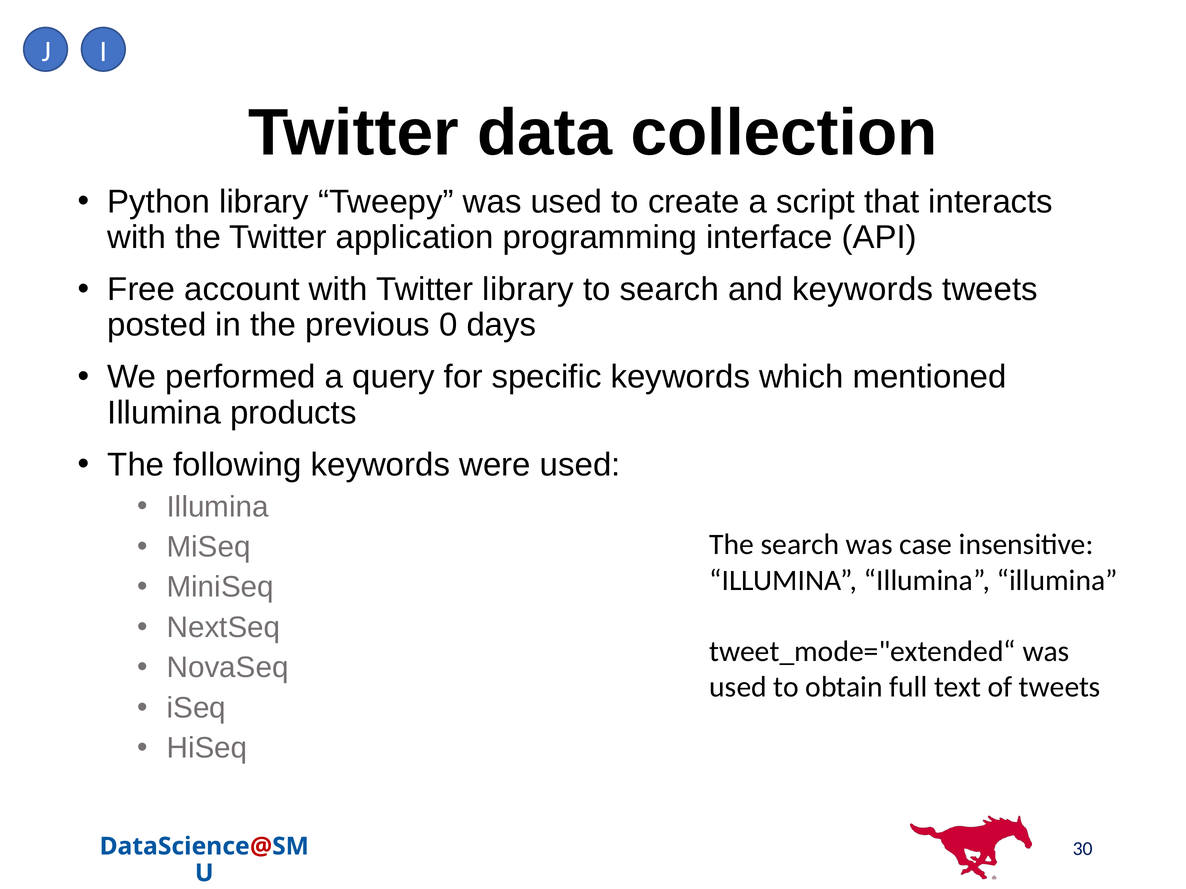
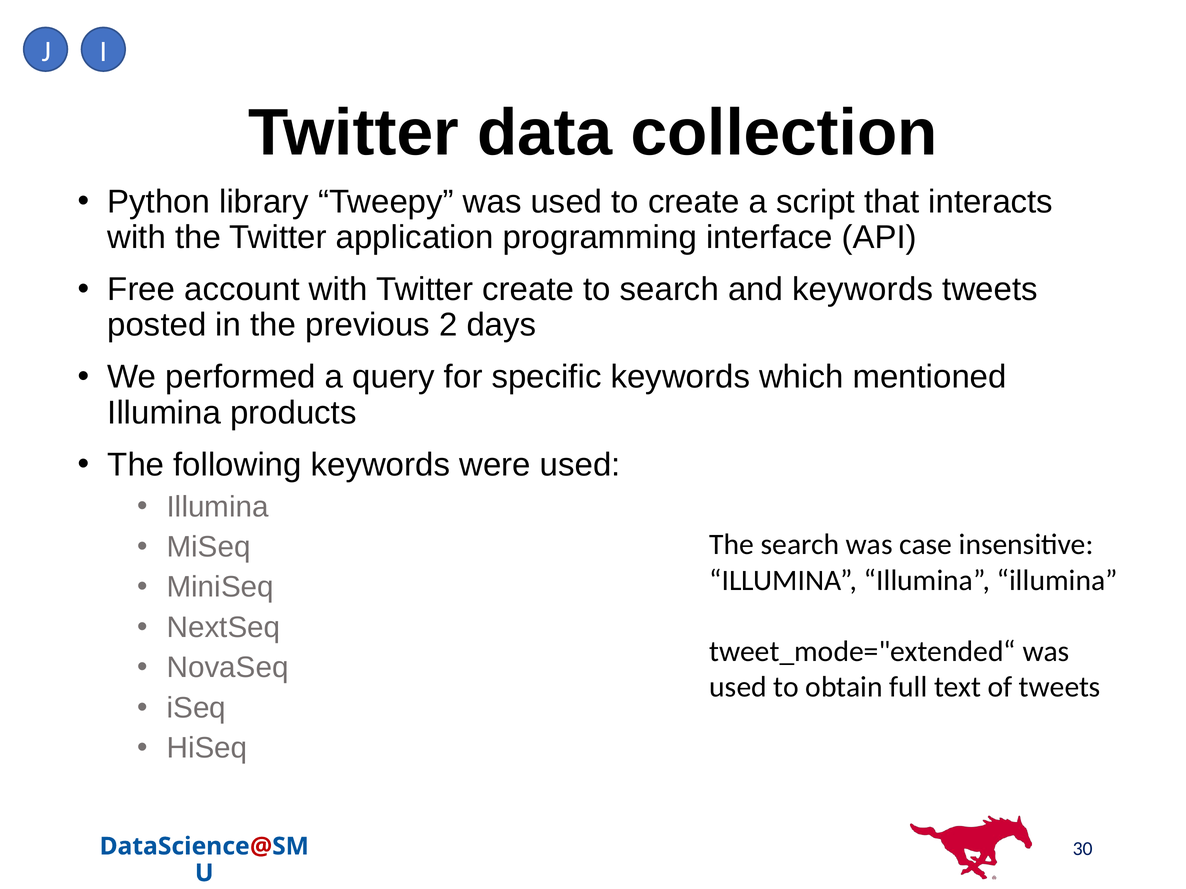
Twitter library: library -> create (528, 290)
0: 0 -> 2 (448, 325)
